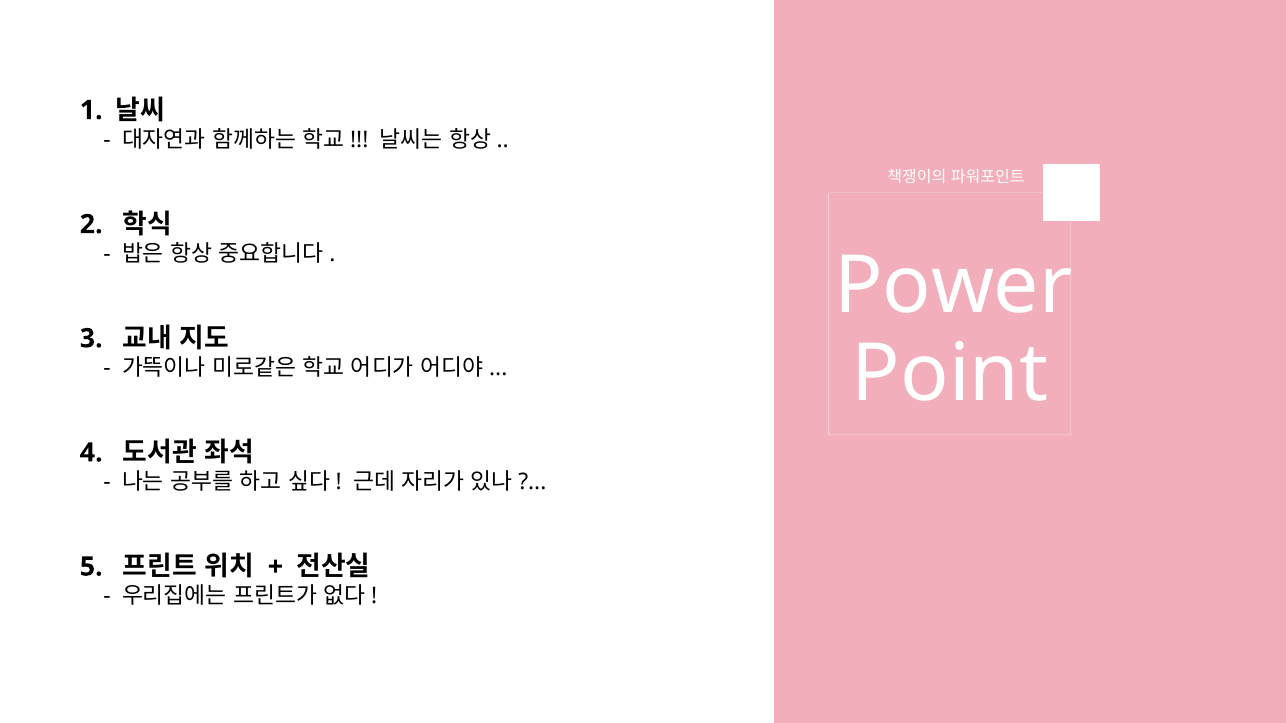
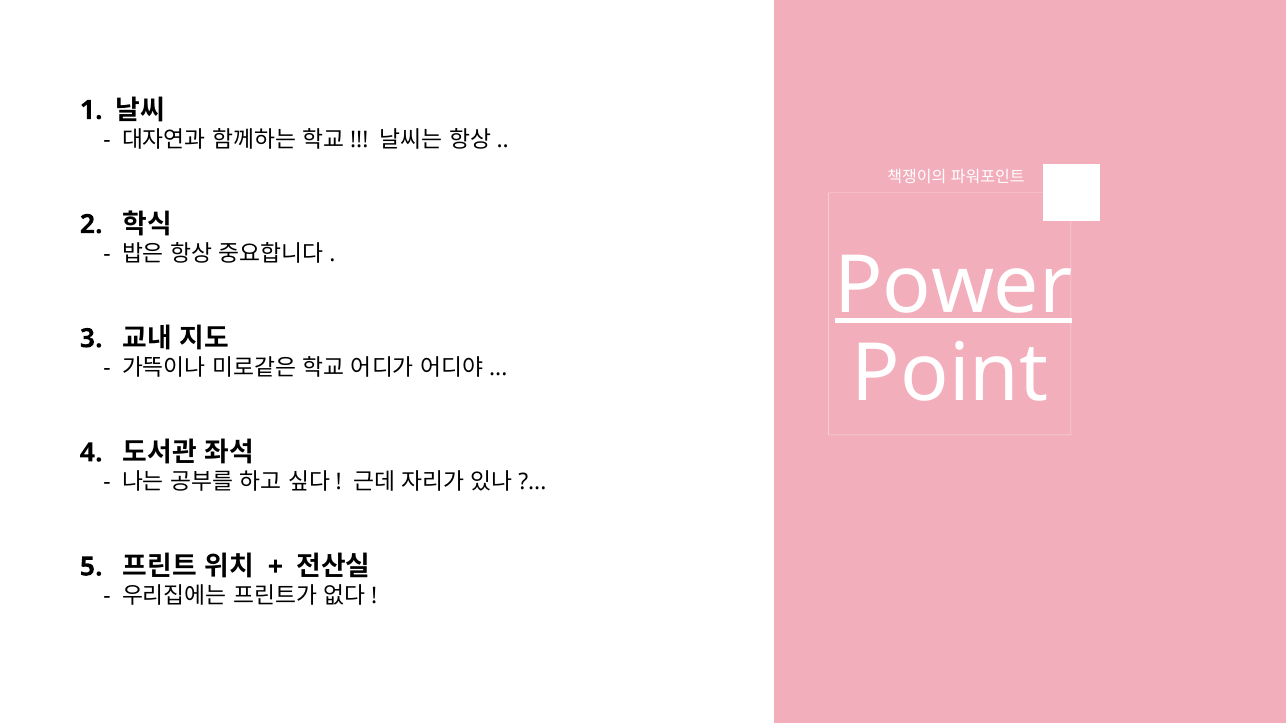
Power underline: none -> present (953, 286)
